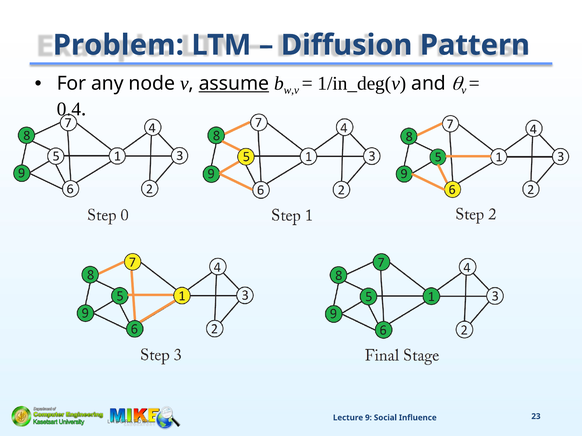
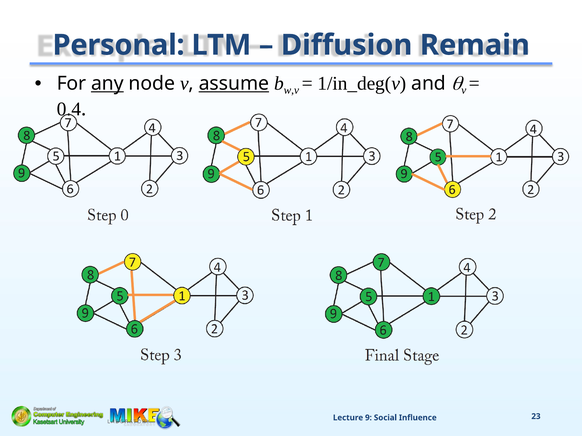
Problem: Problem -> Personal (119, 45)
Pattern: Pattern -> Remain (475, 45)
any underline: none -> present (107, 84)
